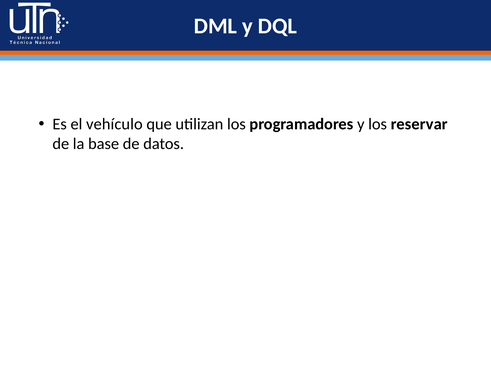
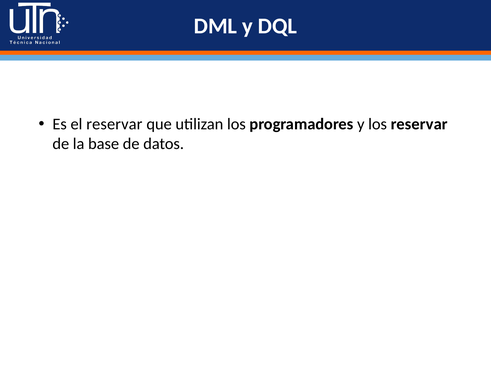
el vehículo: vehículo -> reservar (114, 124)
